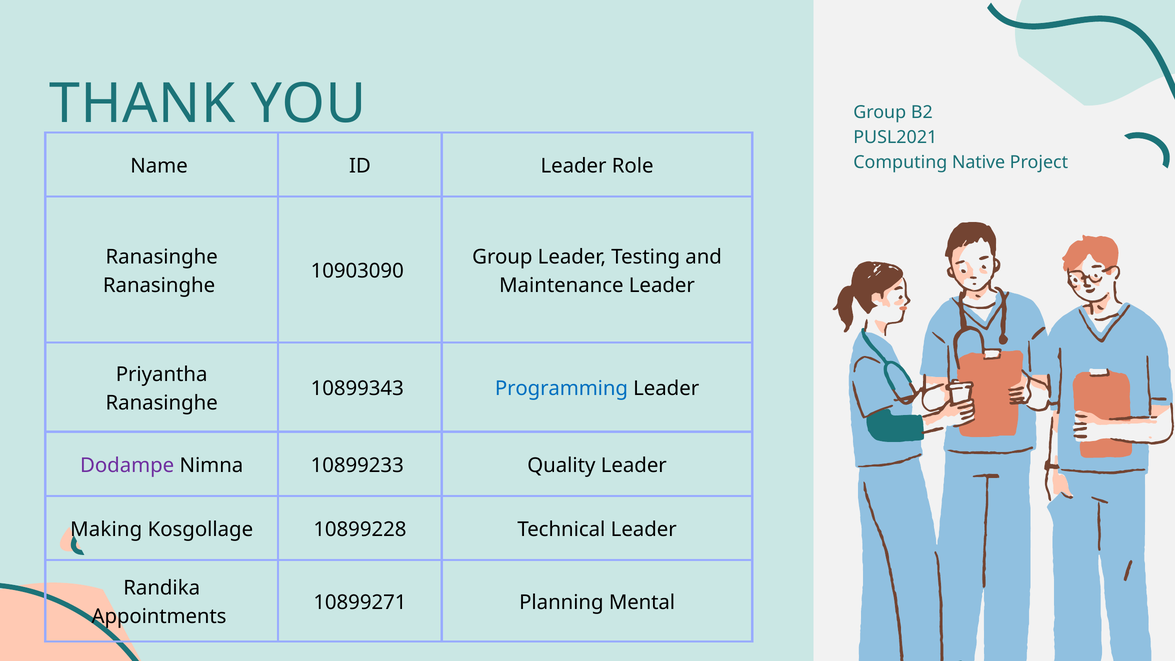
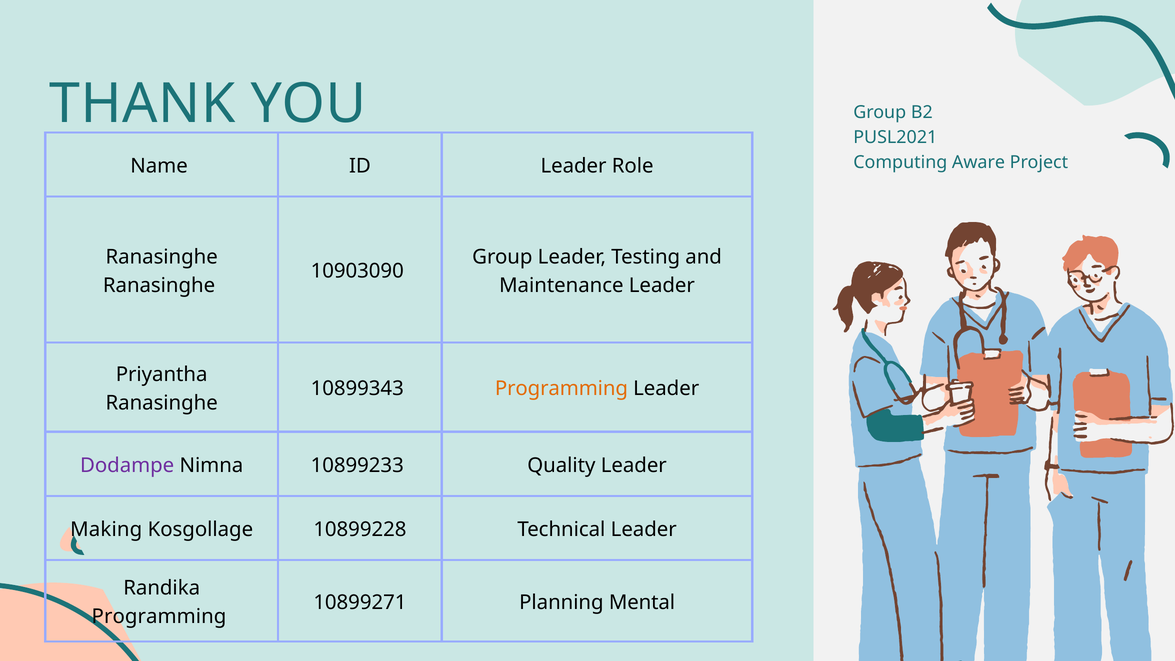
Native: Native -> Aware (978, 162)
Programming colour: blue -> orange (561, 389)
Appointments: Appointments -> Programming (159, 617)
